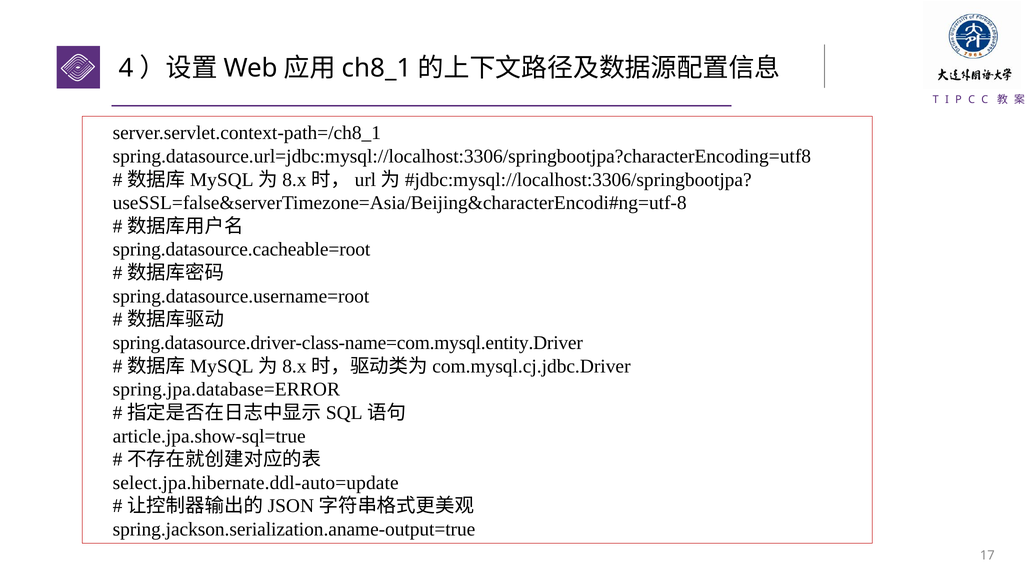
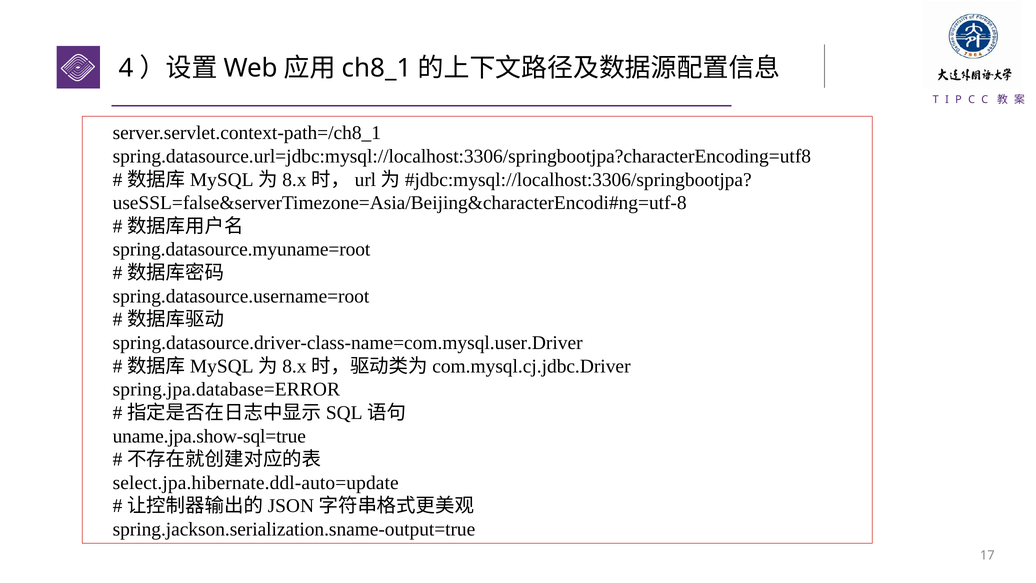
spring.datasource.cacheable=root: spring.datasource.cacheable=root -> spring.datasource.myuname=root (242, 249)
spring.datasource.driver-class-name=com.mysql.entity.Driver: spring.datasource.driver-class-name=com.mysql.entity.Driver -> spring.datasource.driver-class-name=com.mysql.user.Driver (348, 343)
article.jpa.show-sql=true: article.jpa.show-sql=true -> uname.jpa.show-sql=true (209, 436)
spring.jackson.serialization.aname-output=true: spring.jackson.serialization.aname-output=true -> spring.jackson.serialization.sname-output=true (294, 529)
